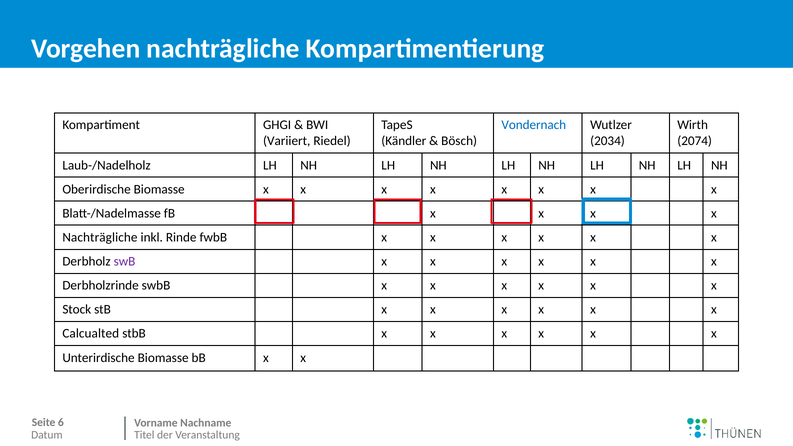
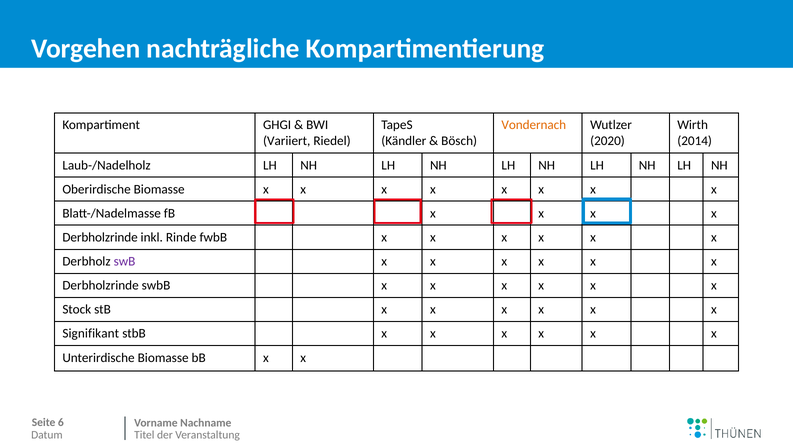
Vondernach colour: blue -> orange (534, 125)
2034: 2034 -> 2020 (607, 141)
2074: 2074 -> 2014 (695, 141)
Nachträgliche: Nachträgliche -> Derbholzrinde (100, 237)
Calcualted: Calcualted -> Signifikant (91, 334)
